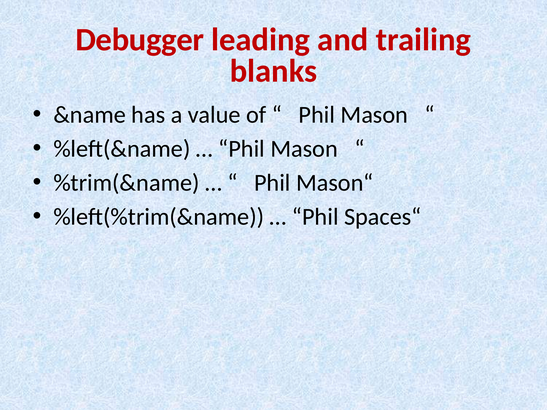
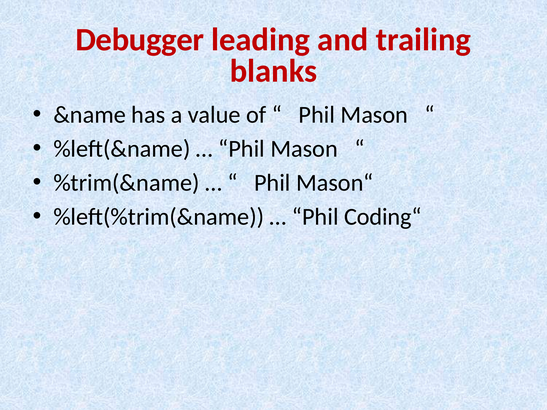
Spaces“: Spaces“ -> Coding“ (383, 217)
